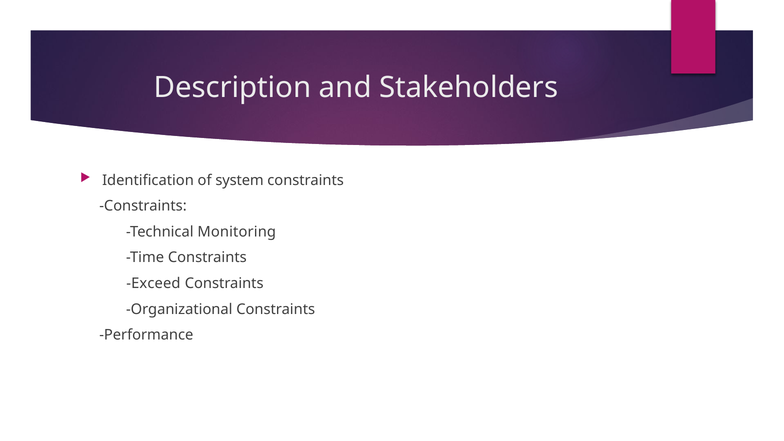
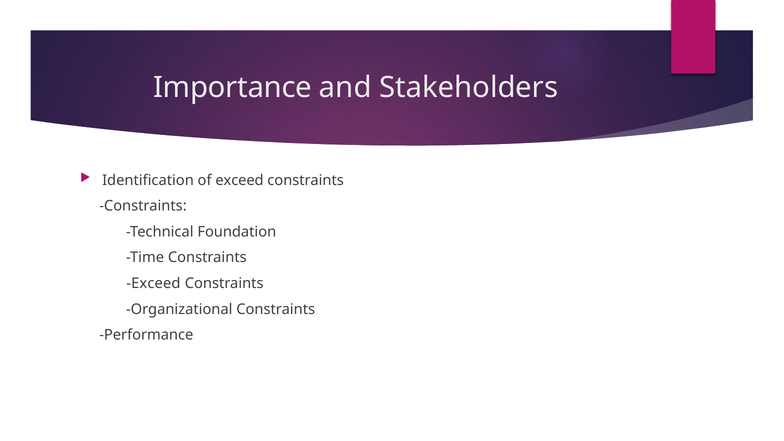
Description: Description -> Importance (233, 87)
of system: system -> exceed (240, 180)
Monitoring: Monitoring -> Foundation (237, 232)
